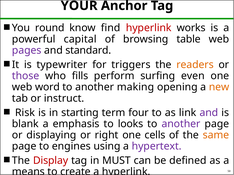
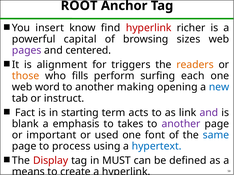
YOUR: YOUR -> ROOT (79, 6)
round: round -> insert (50, 28)
works: works -> richer (191, 28)
table: table -> sizes (189, 39)
standard: standard -> centered (88, 50)
typewriter: typewriter -> alignment (62, 65)
those colour: purple -> orange (26, 76)
even: even -> each (193, 76)
new colour: orange -> blue (219, 87)
Risk: Risk -> Fact (25, 113)
four: four -> acts (138, 113)
looks: looks -> takes (131, 124)
displaying: displaying -> important (51, 135)
right: right -> used (107, 135)
cells: cells -> font (155, 135)
same colour: orange -> blue (216, 135)
engines: engines -> process (71, 147)
hypertext colour: purple -> blue (157, 147)
